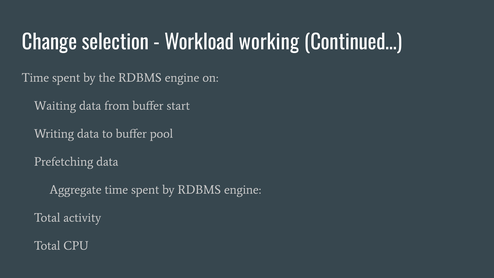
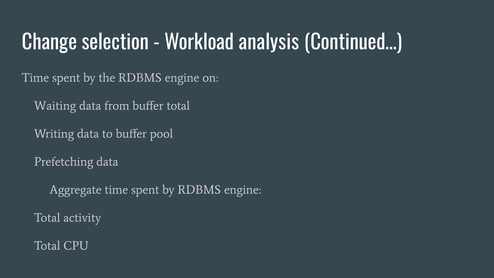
working: working -> analysis (269, 43)
buffer start: start -> total (178, 106)
